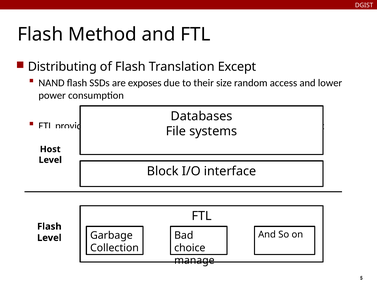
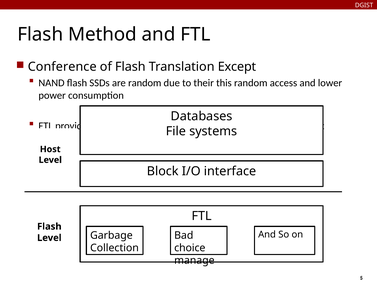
Distributing: Distributing -> Conference (62, 67)
are exposes: exposes -> random (145, 83)
size: size -> this (224, 83)
